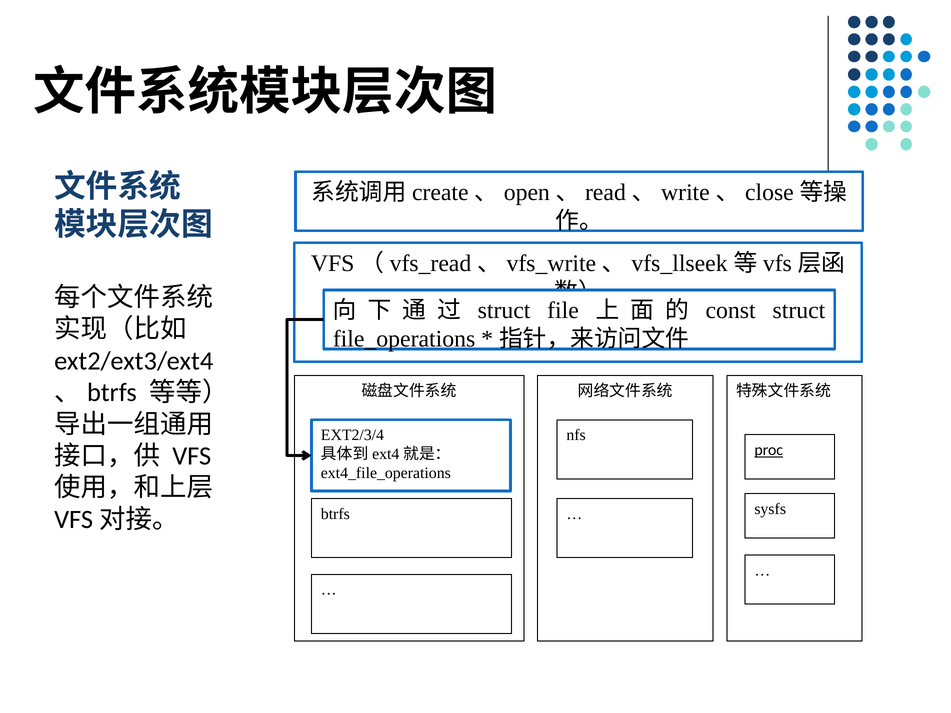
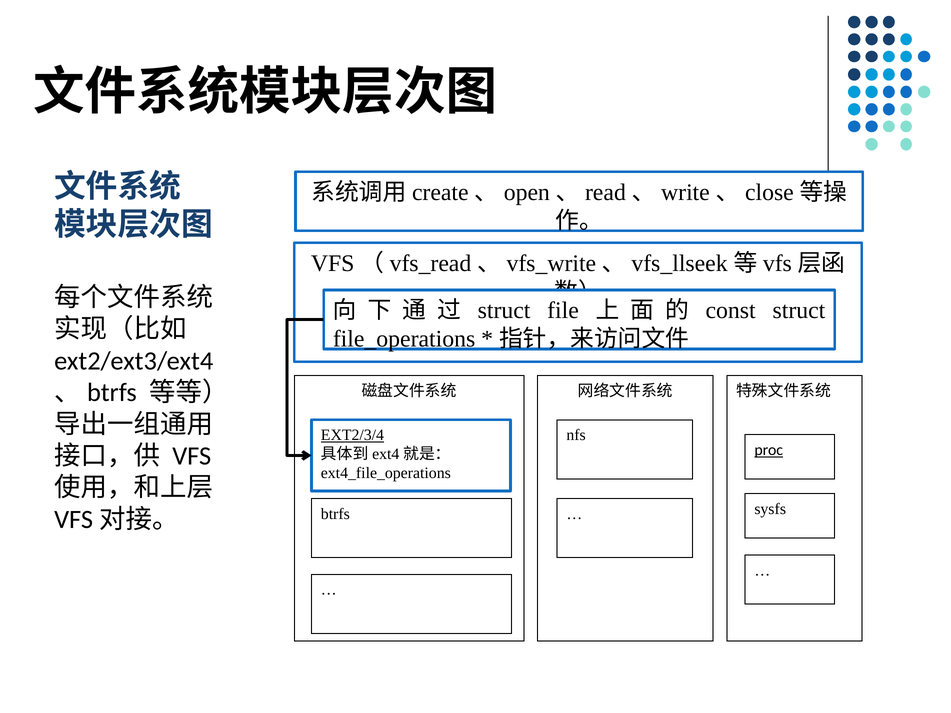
EXT2/3/4 underline: none -> present (352, 435)
